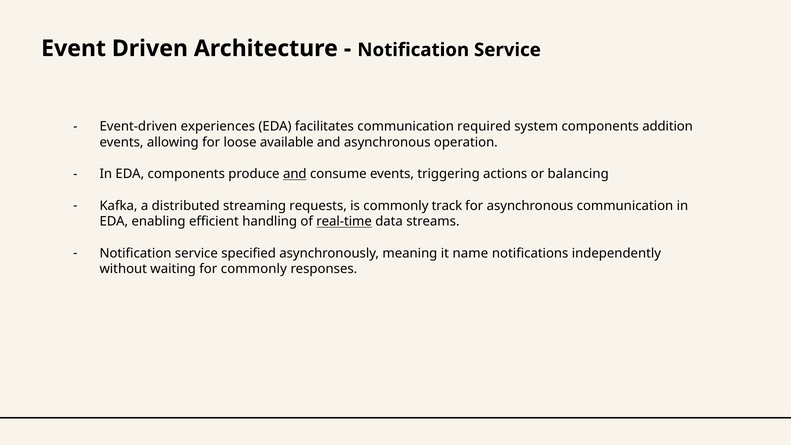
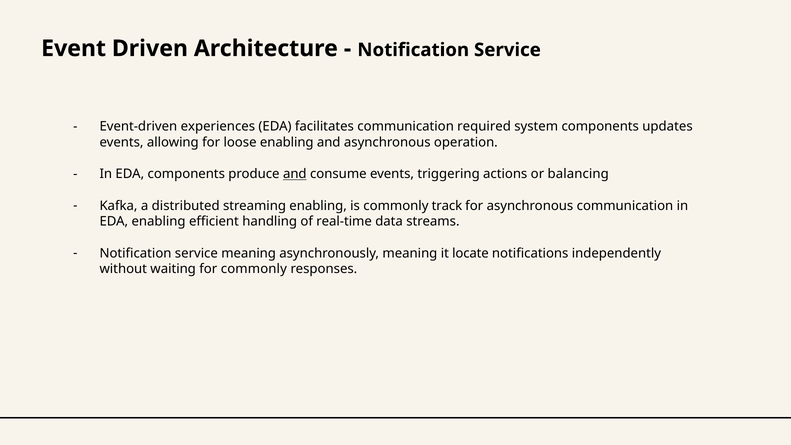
addition: addition -> updates (668, 127)
loose available: available -> enabling (287, 142)
streaming requests: requests -> enabling (318, 206)
real-time underline: present -> none (344, 221)
service specified: specified -> meaning (249, 253)
name: name -> locate (470, 253)
